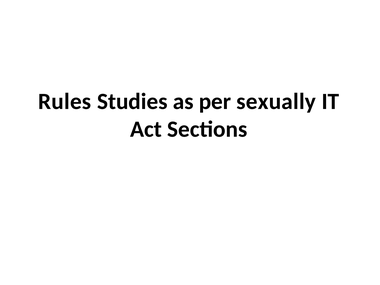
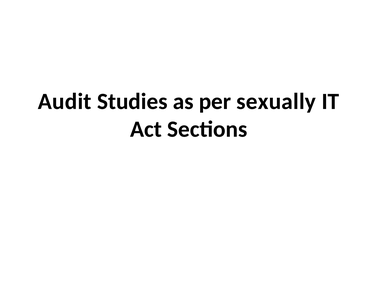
Rules: Rules -> Audit (65, 101)
